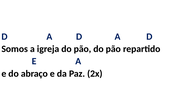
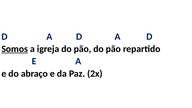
Somos underline: none -> present (15, 49)
